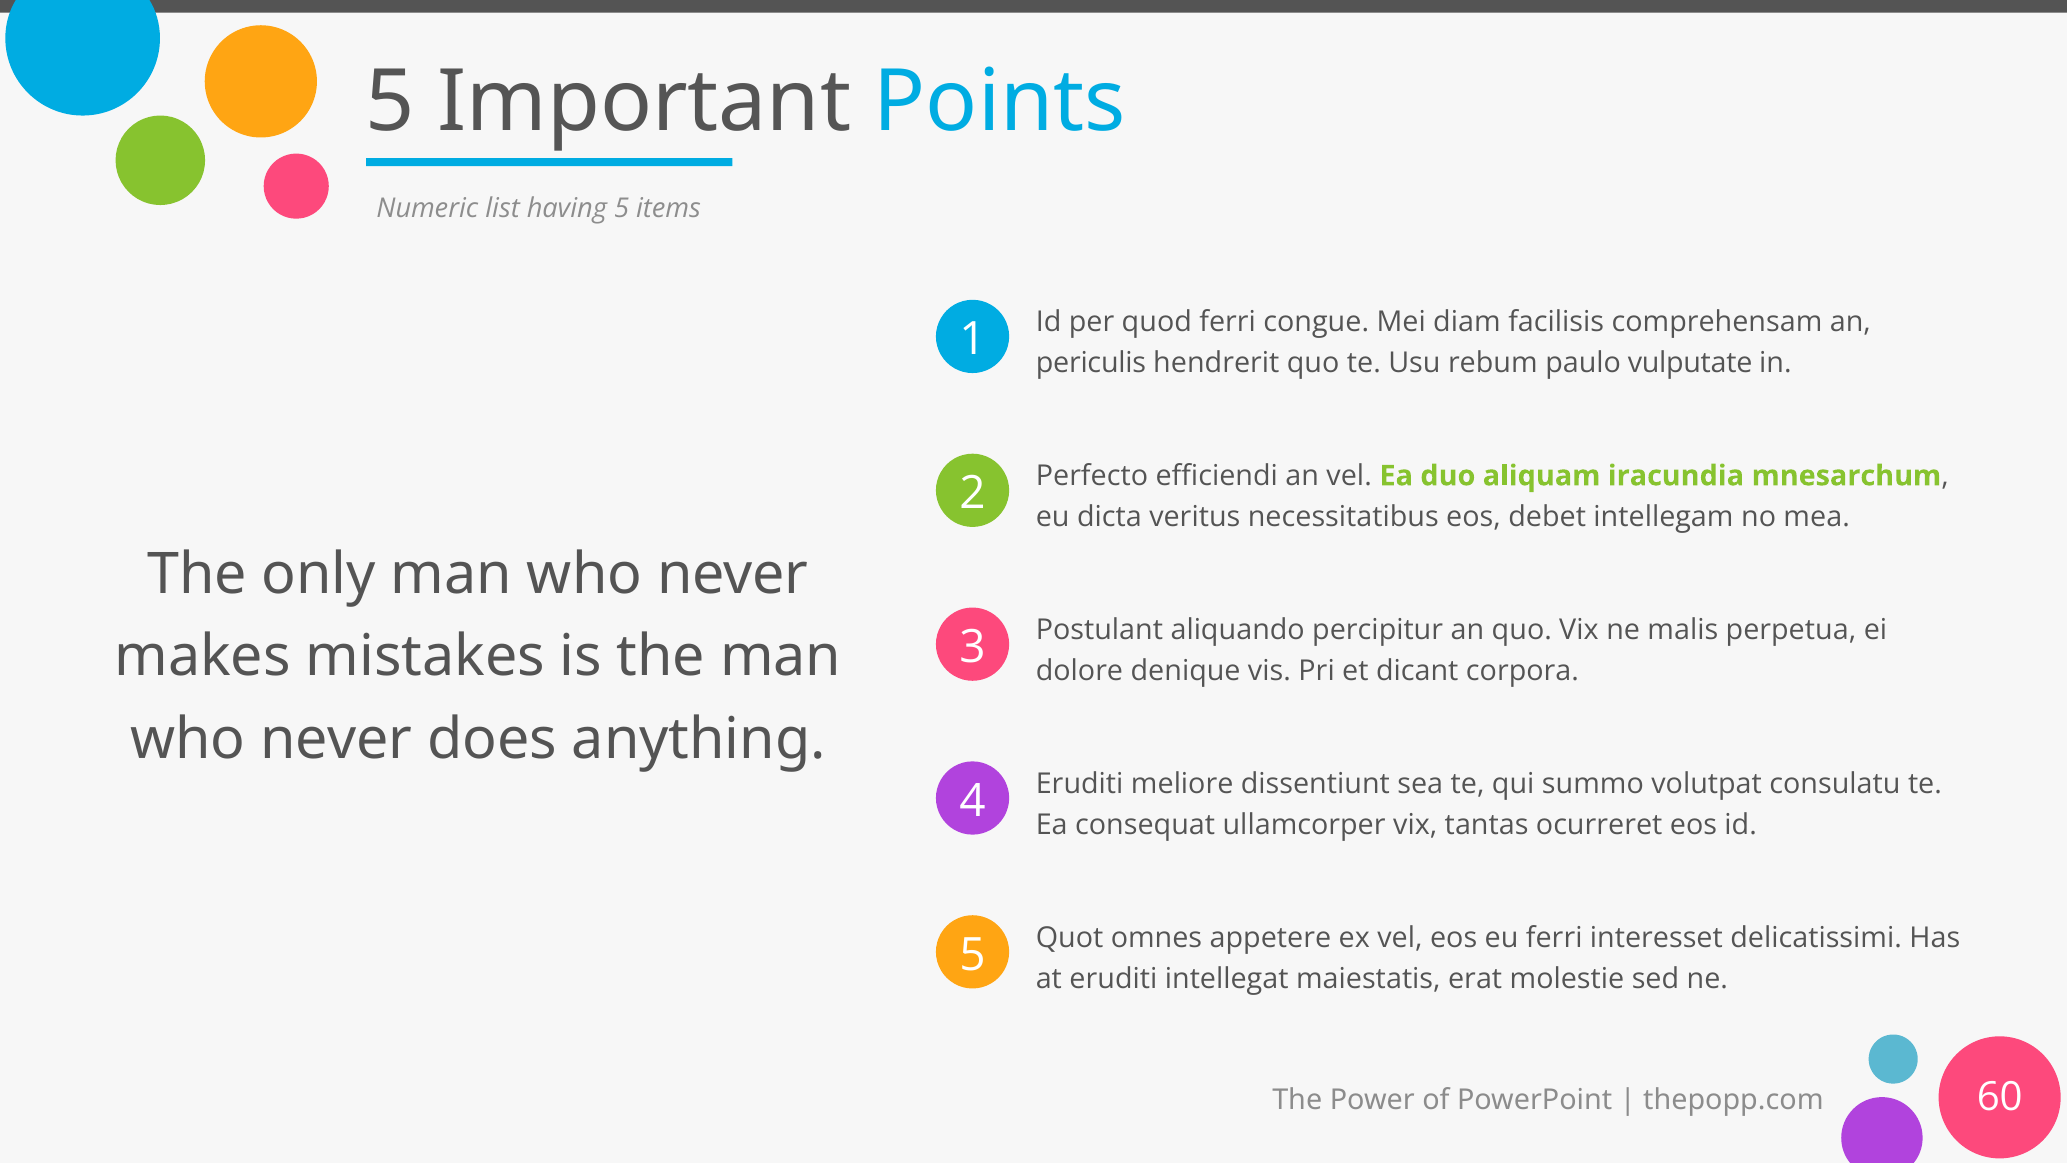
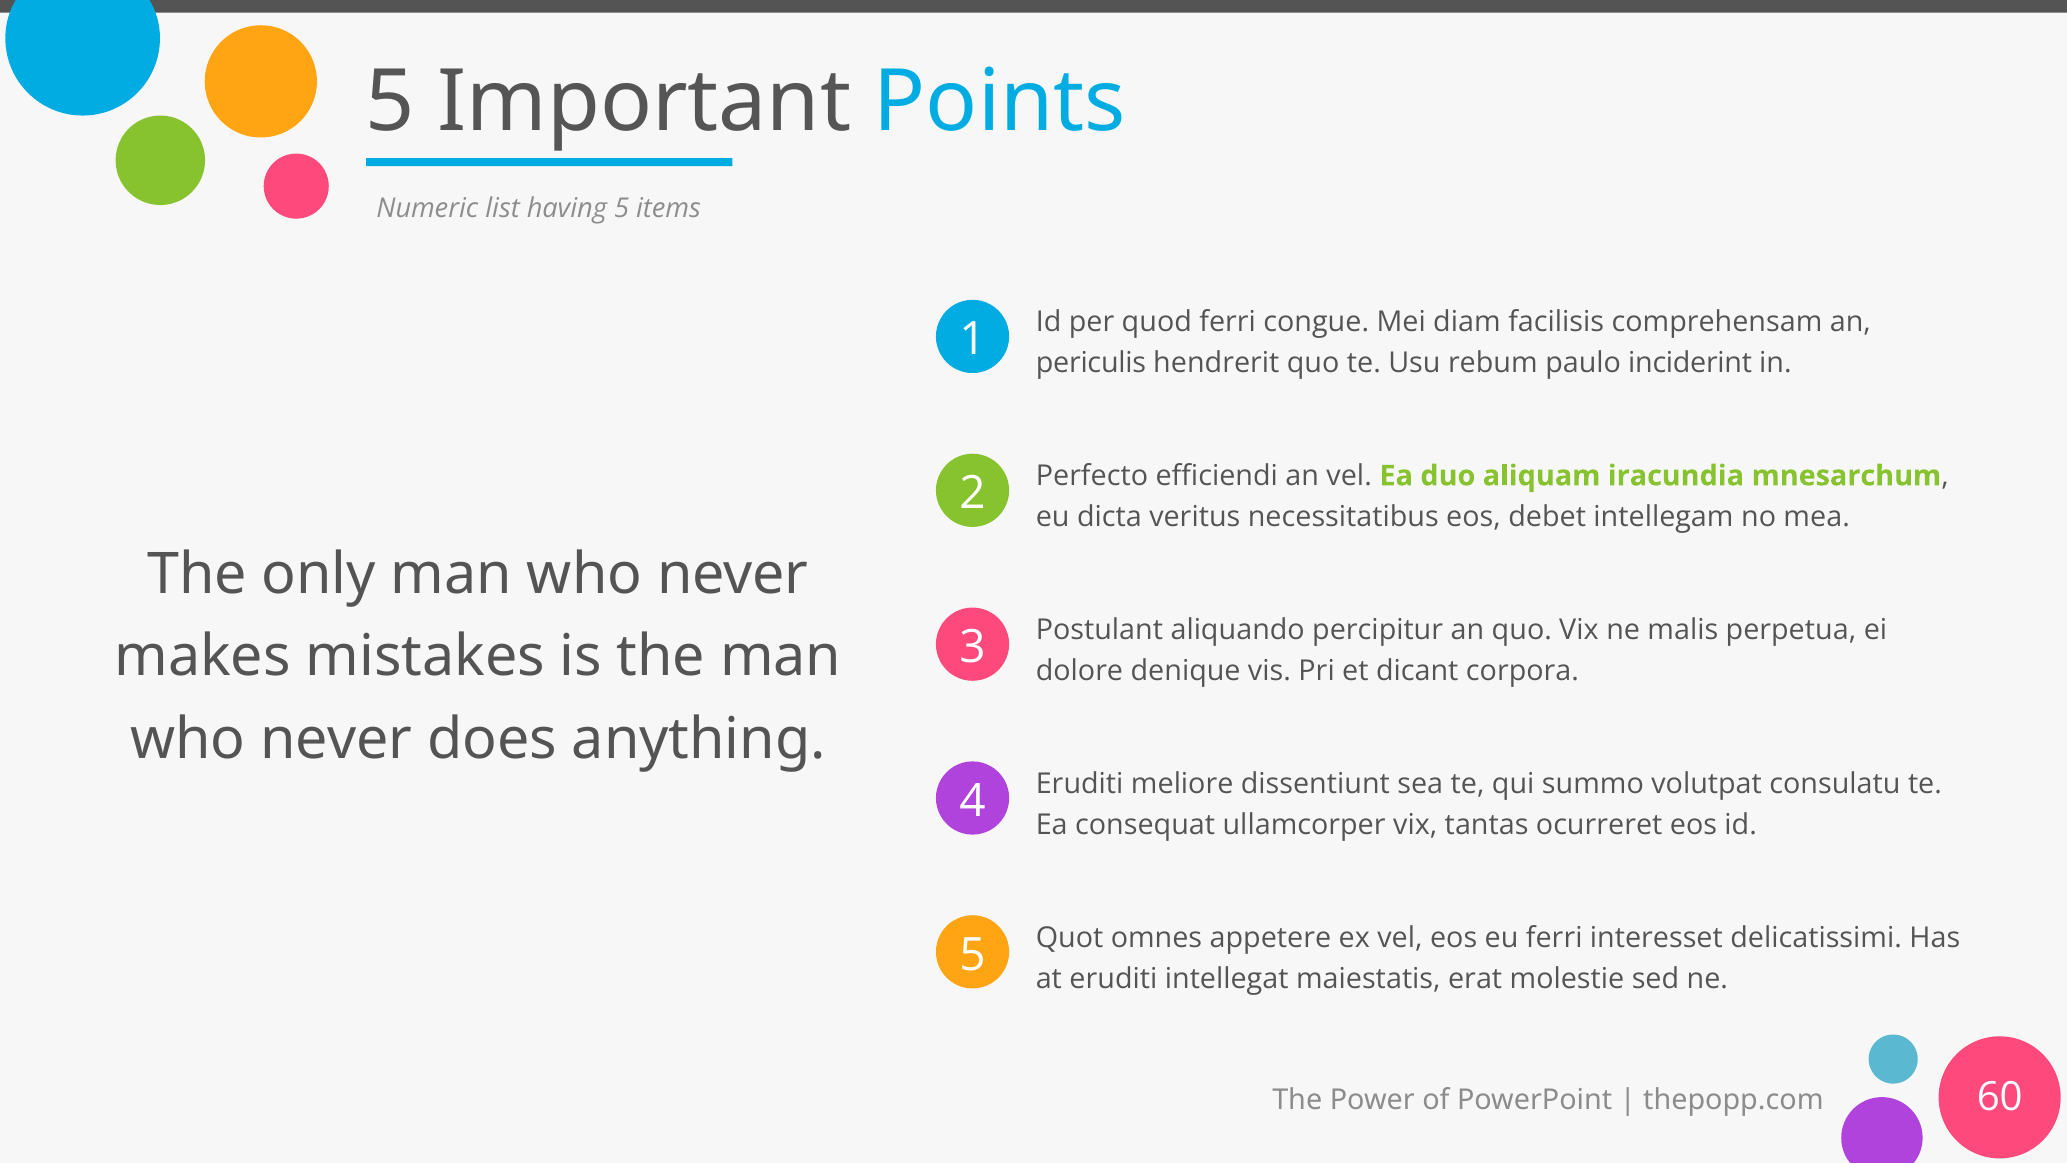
vulputate: vulputate -> inciderint (1690, 363)
